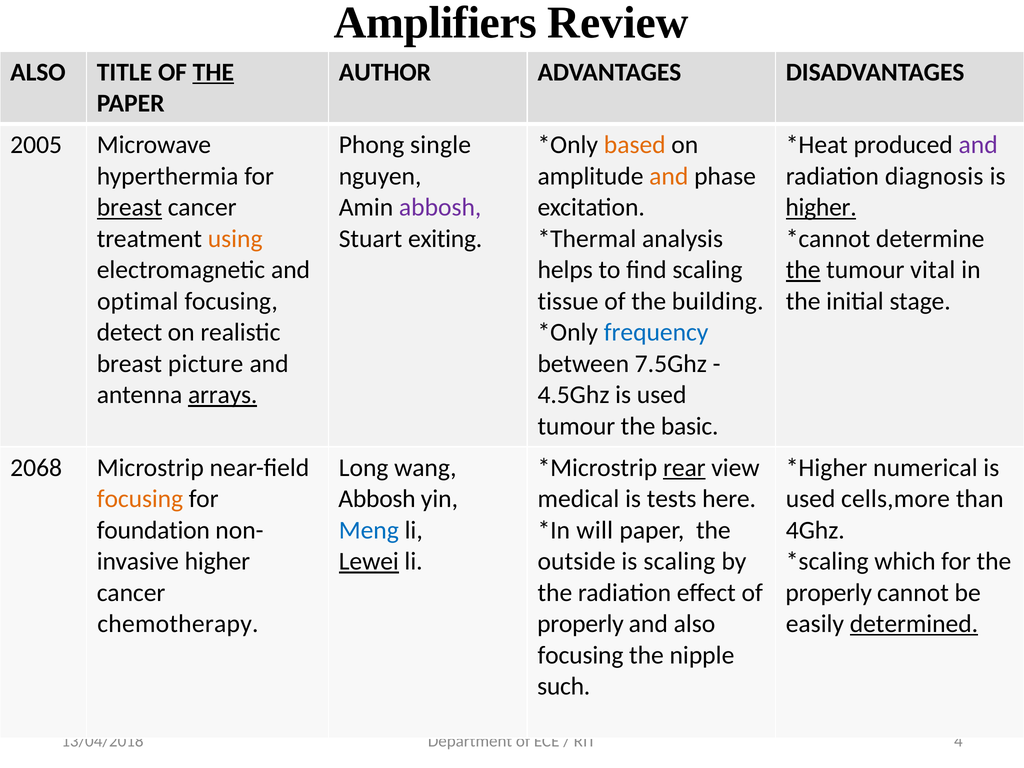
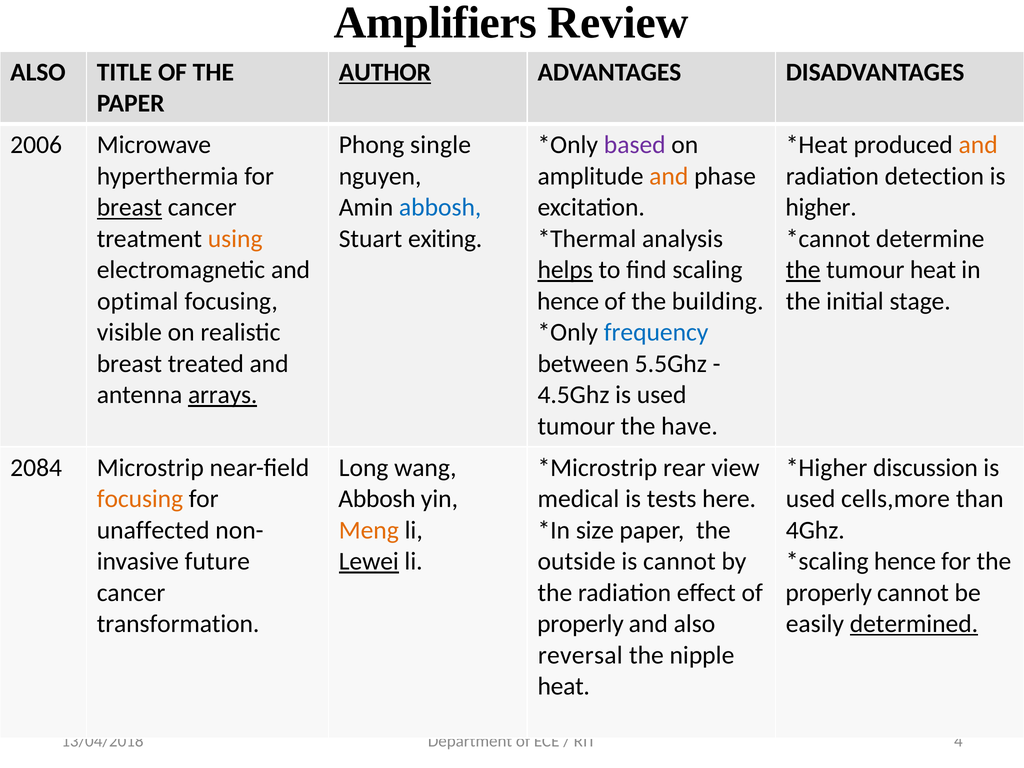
THE underline: present -> none (213, 72)
AUTHOR underline: none -> present (385, 72)
2005: 2005 -> 2006 (36, 145)
based colour: orange -> purple (635, 145)
and colour: purple -> orange (978, 145)
diagnosis: diagnosis -> detection (934, 176)
abbosh colour: purple -> blue (440, 208)
higher underline: present -> none (821, 208)
helps underline: none -> present (565, 270)
tumour vital: vital -> heat (933, 270)
tissue: tissue -> hence (568, 301)
detect: detect -> visible (129, 332)
picture: picture -> treated (206, 364)
7.5Ghz: 7.5Ghz -> 5.5Ghz (671, 364)
basic: basic -> have (690, 426)
2068: 2068 -> 2084 (36, 468)
rear underline: present -> none (684, 468)
numerical: numerical -> discussion (926, 468)
foundation: foundation -> unaffected (153, 530)
Meng colour: blue -> orange (369, 530)
will: will -> size (595, 530)
higher: higher -> future (217, 561)
is scaling: scaling -> cannot (679, 561)
which: which -> hence (905, 561)
chemotherapy: chemotherapy -> transformation (178, 624)
focusing: focusing -> reversal (580, 655)
such: such -> heat (564, 686)
